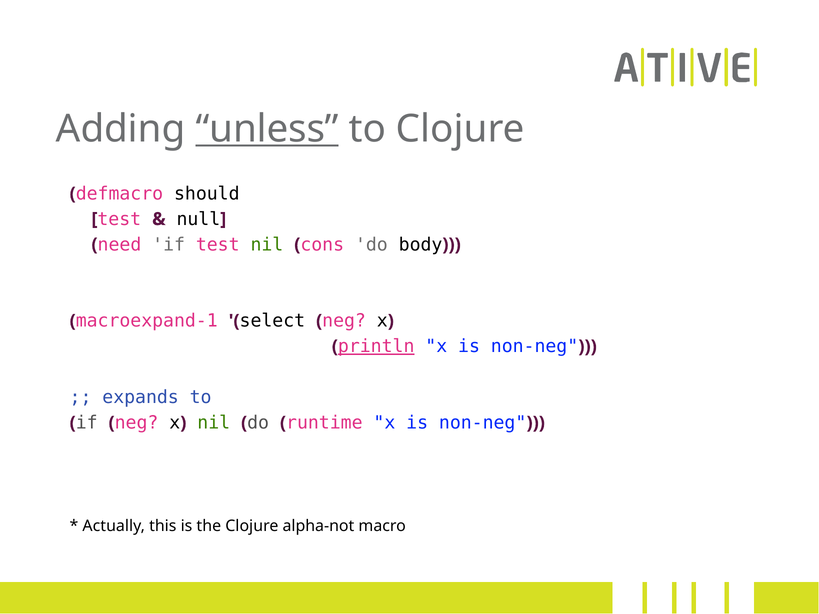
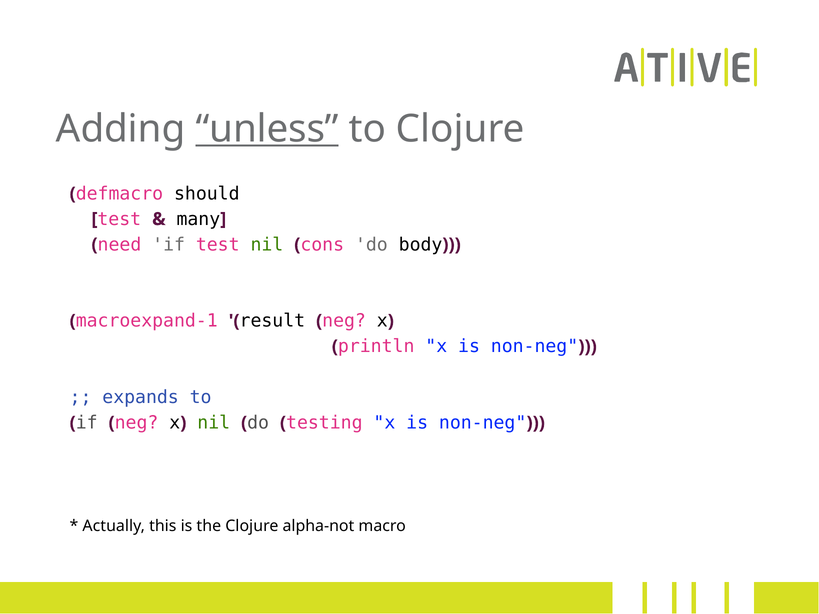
null: null -> many (198, 219)
select: select -> result (272, 321)
println underline: present -> none (376, 347)
runtime: runtime -> testing (324, 423)
